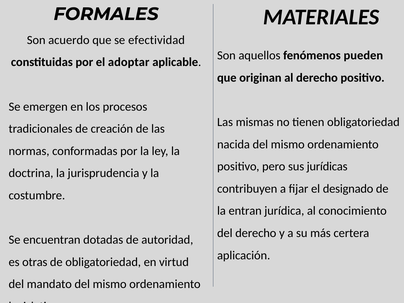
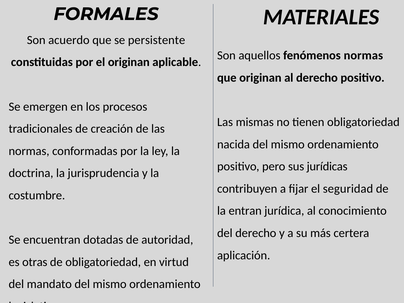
efectividad: efectividad -> persistente (157, 40)
fenómenos pueden: pueden -> normas (363, 55)
el adoptar: adoptar -> originan (129, 62)
designado: designado -> seguridad (348, 189)
